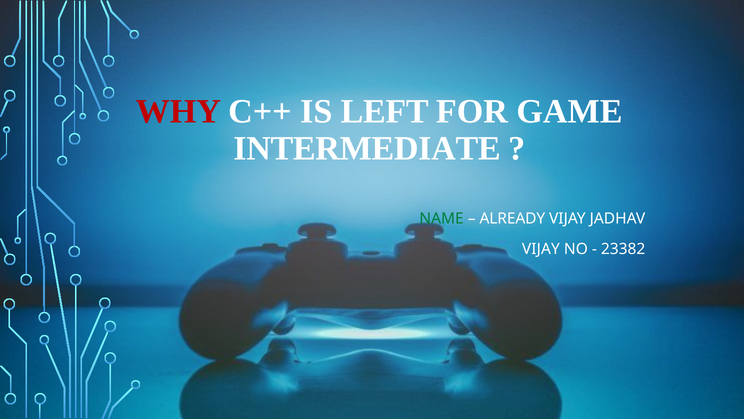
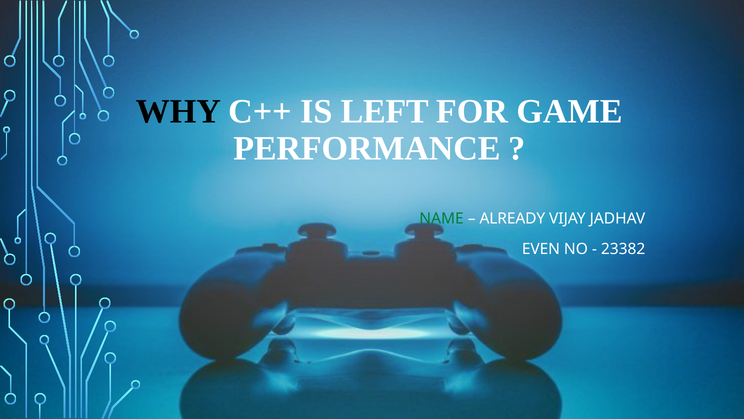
WHY colour: red -> black (178, 111)
INTERMEDIATE: INTERMEDIATE -> PERFORMANCE (367, 148)
VIJAY: VIJAY -> EVEN (541, 249)
